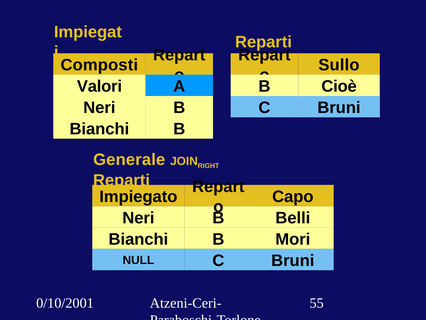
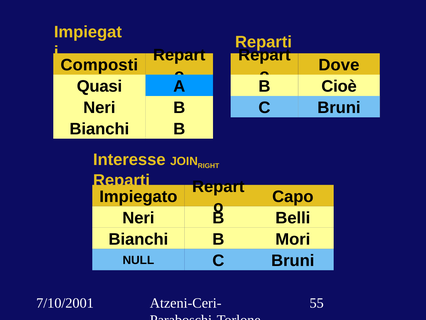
Sullo: Sullo -> Dove (339, 65)
Valori: Valori -> Quasi (99, 86)
Generale: Generale -> Interesse (129, 159)
0/10/2001: 0/10/2001 -> 7/10/2001 (65, 303)
